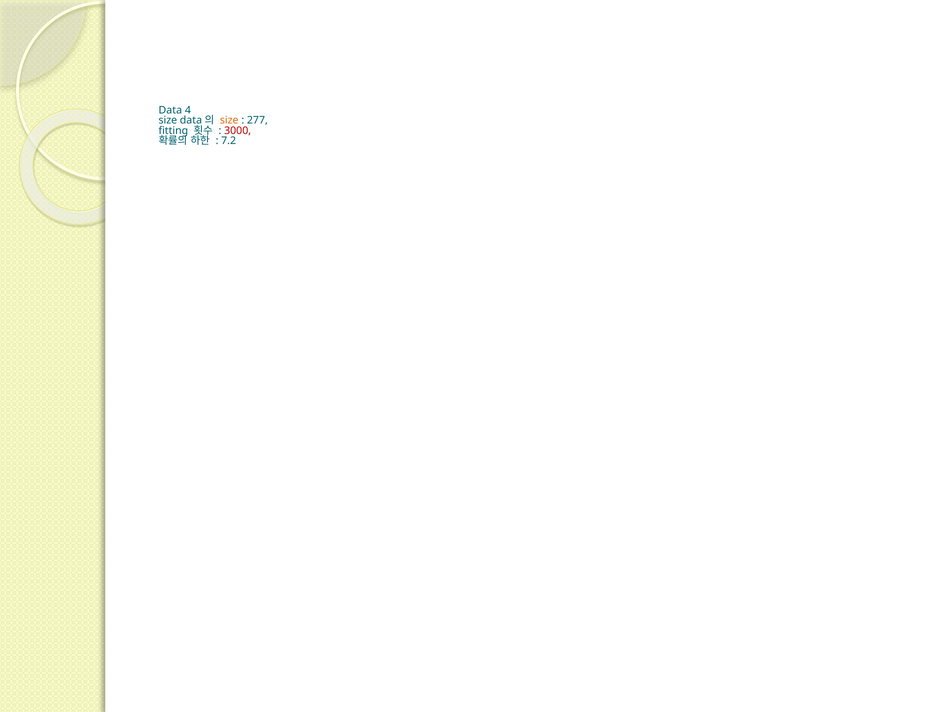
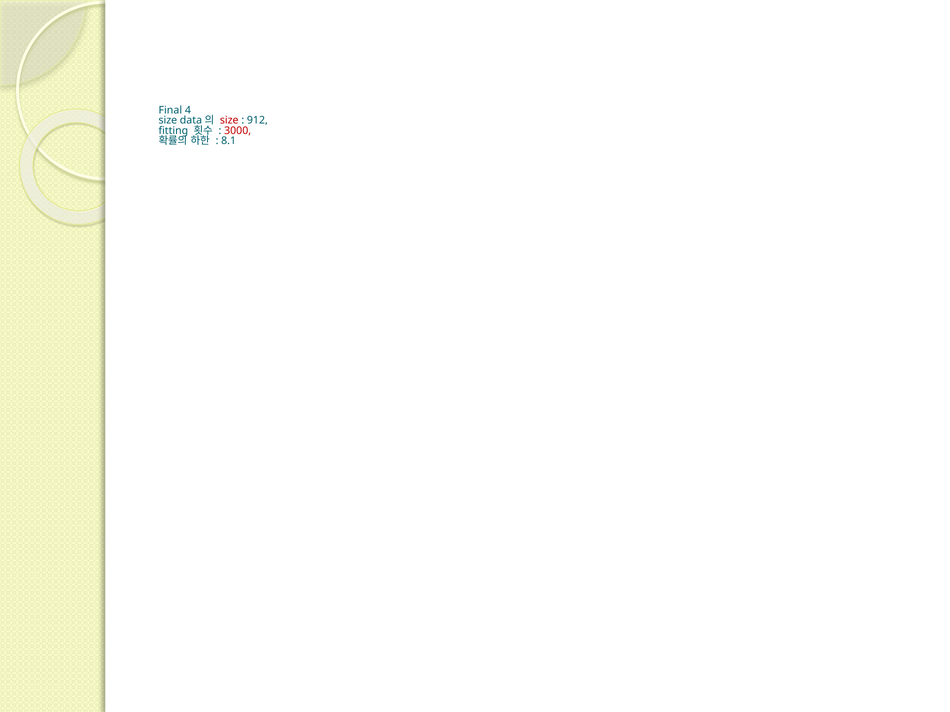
Data: Data -> Final (170, 110)
size colour: orange -> red (229, 121)
277: 277 -> 912 (257, 121)
7.2: 7.2 -> 8.1 (229, 141)
